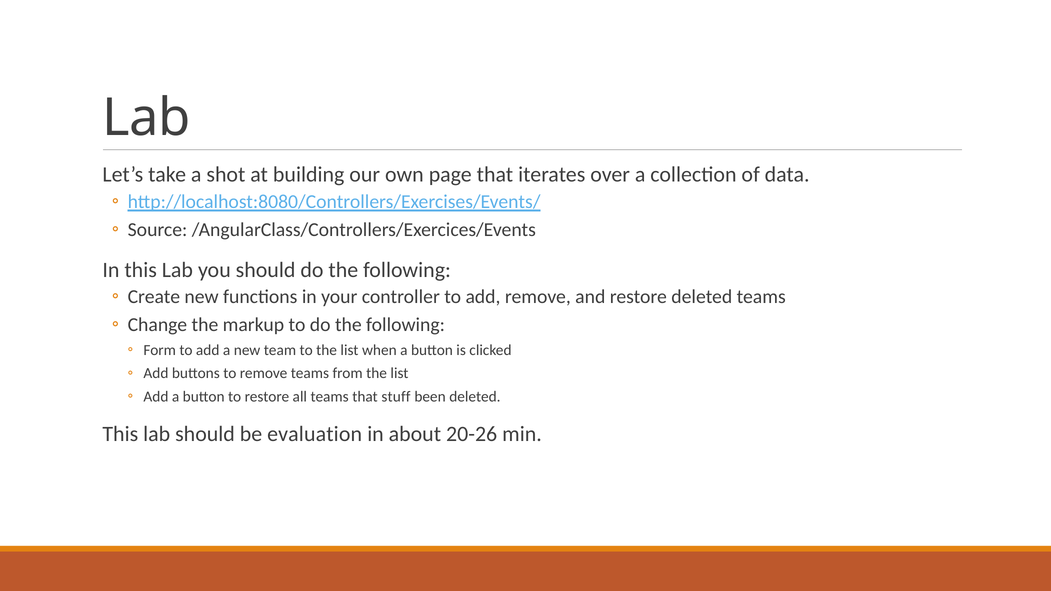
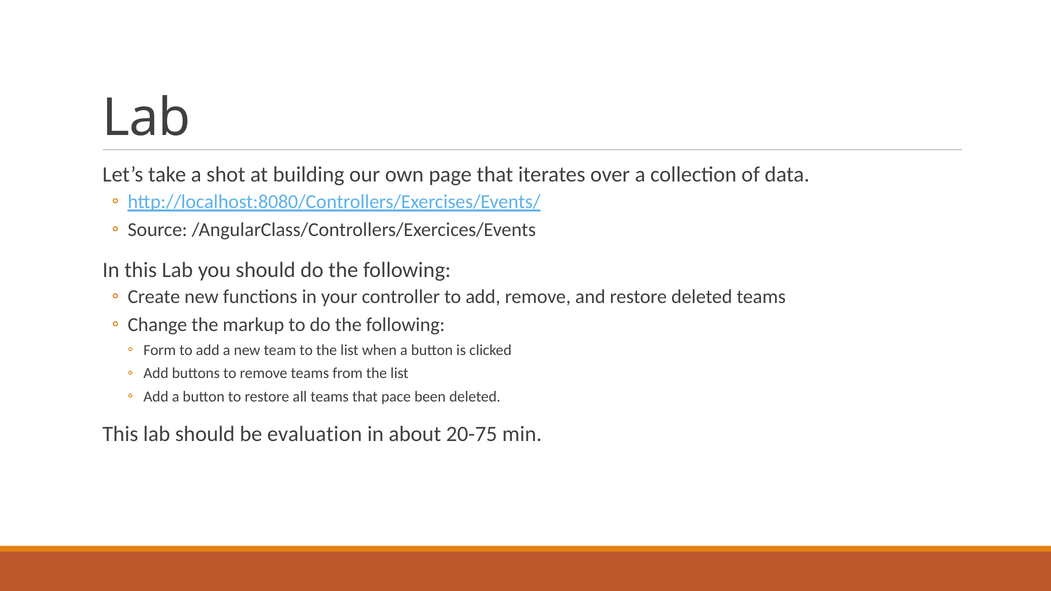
stuff: stuff -> pace (396, 397)
20-26: 20-26 -> 20-75 (472, 434)
